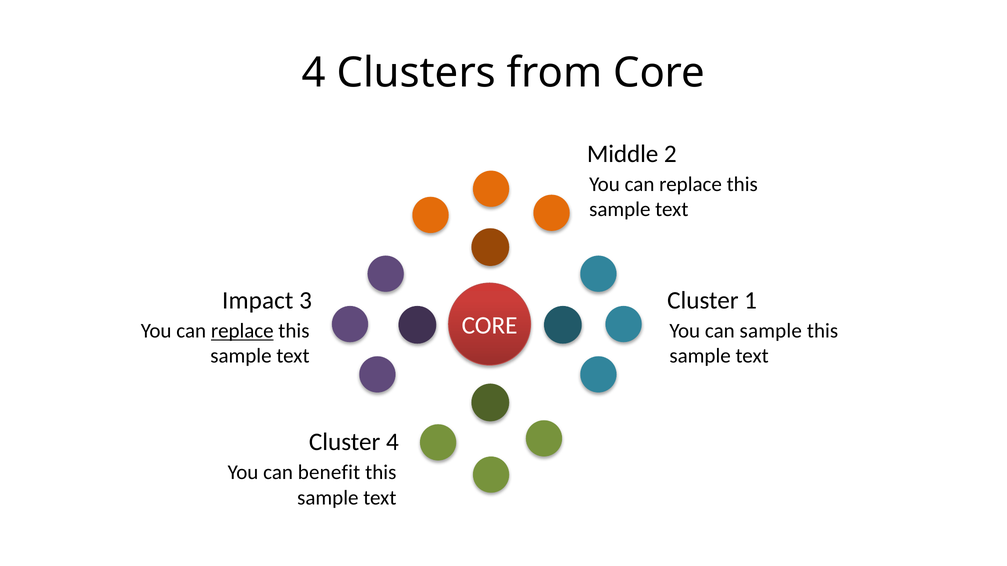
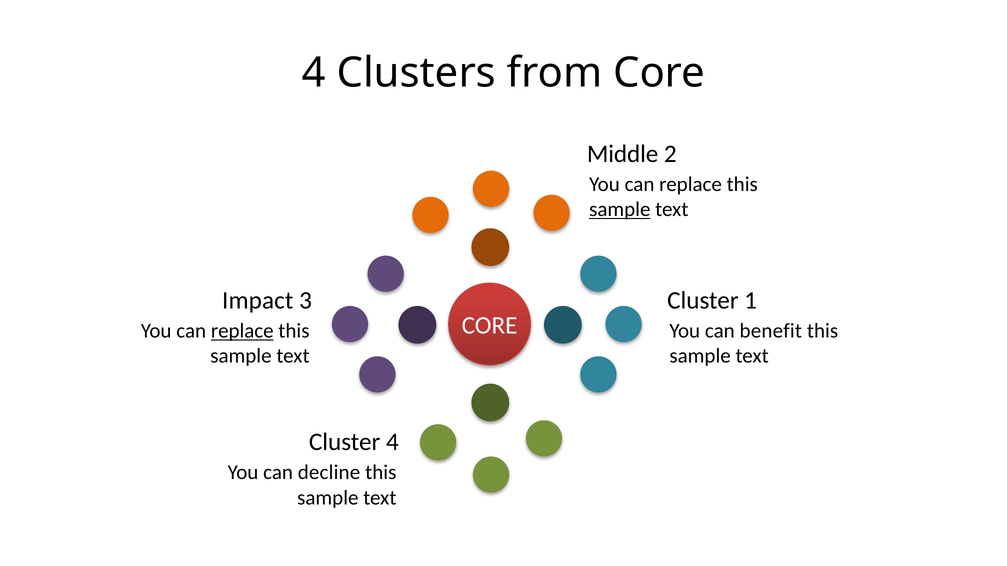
sample underline: none -> present (620, 210)
can sample: sample -> benefit (771, 331)
benefit: benefit -> decline (329, 473)
